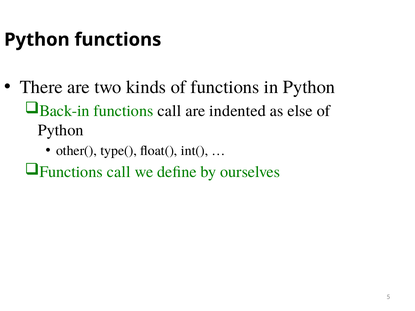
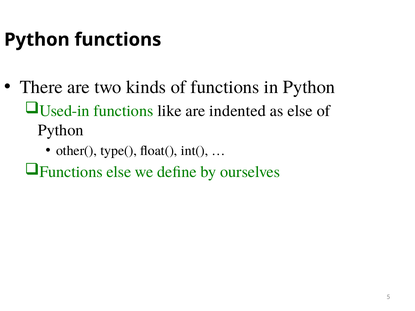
Back-in: Back-in -> Used-in (64, 111)
call: call -> like (170, 111)
call: call -> else (119, 172)
